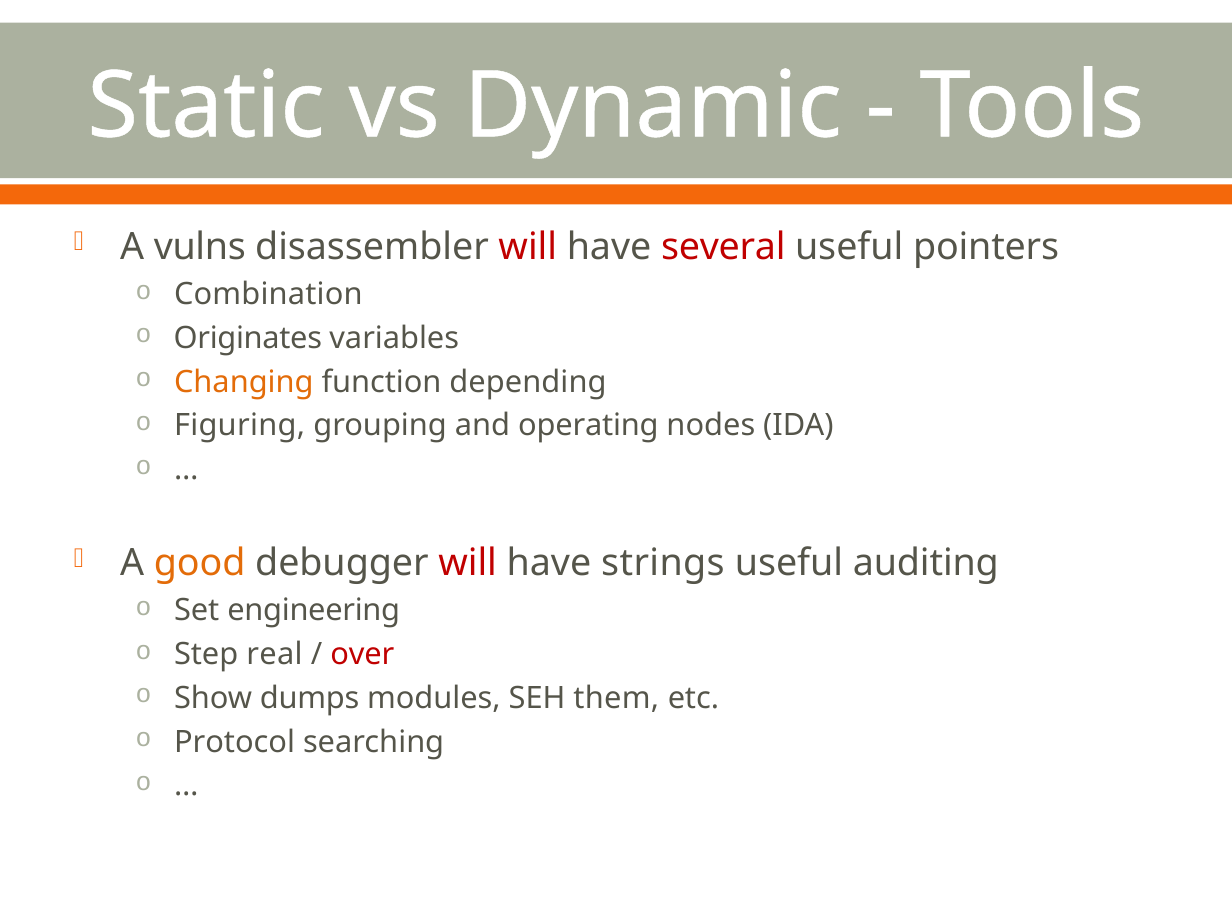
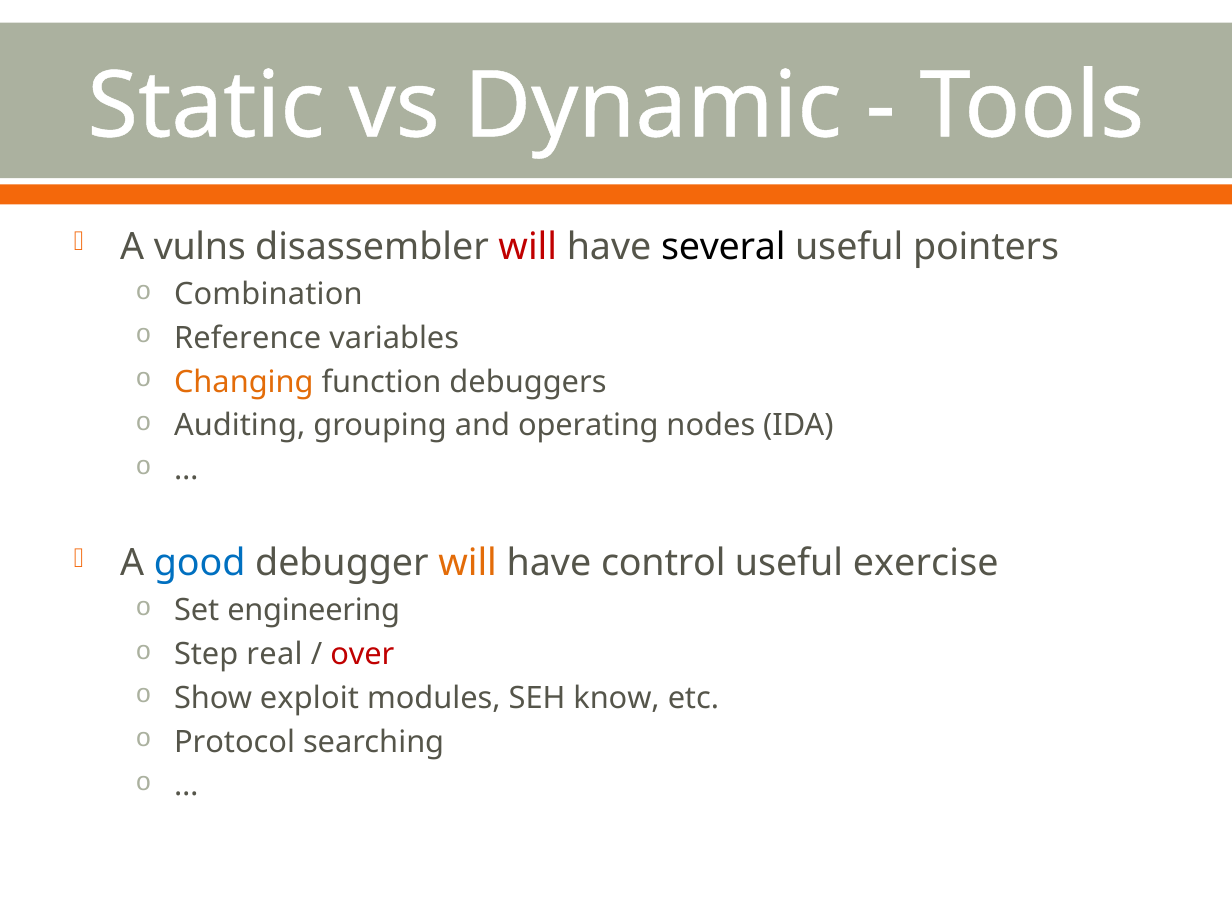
several colour: red -> black (723, 247)
Originates: Originates -> Reference (248, 338)
depending: depending -> debuggers (528, 382)
Figuring: Figuring -> Auditing (240, 426)
good colour: orange -> blue (200, 563)
will colour: red -> orange (468, 563)
strings: strings -> control (663, 563)
auditing: auditing -> exercise (926, 563)
dumps: dumps -> exploit (310, 698)
them: them -> know (617, 698)
